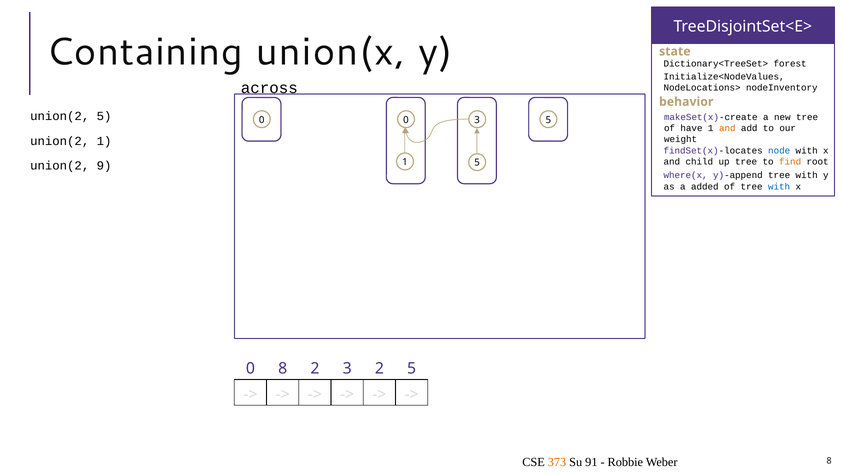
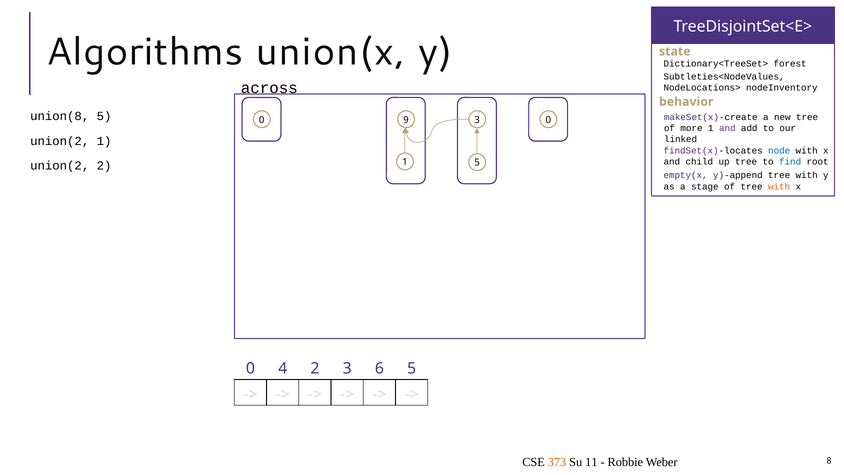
Containing: Containing -> Algorithms (145, 52)
Initialize<NodeValues: Initialize<NodeValues -> Subtleties<NodeValues (724, 77)
union(2: union(2 -> union(8 (60, 116)
0 0: 0 -> 9 (406, 120)
3 5: 5 -> 0 (548, 120)
have: have -> more (691, 128)
and colour: orange -> purple (727, 128)
weight: weight -> linked (681, 139)
find colour: orange -> blue (790, 162)
union(2 9: 9 -> 2 (104, 166)
where(x: where(x -> empty(x (686, 175)
added: added -> stage (705, 186)
with colour: blue -> orange (779, 186)
0 8: 8 -> 4 (283, 368)
3 2: 2 -> 6 (379, 368)
91: 91 -> 11 (591, 462)
